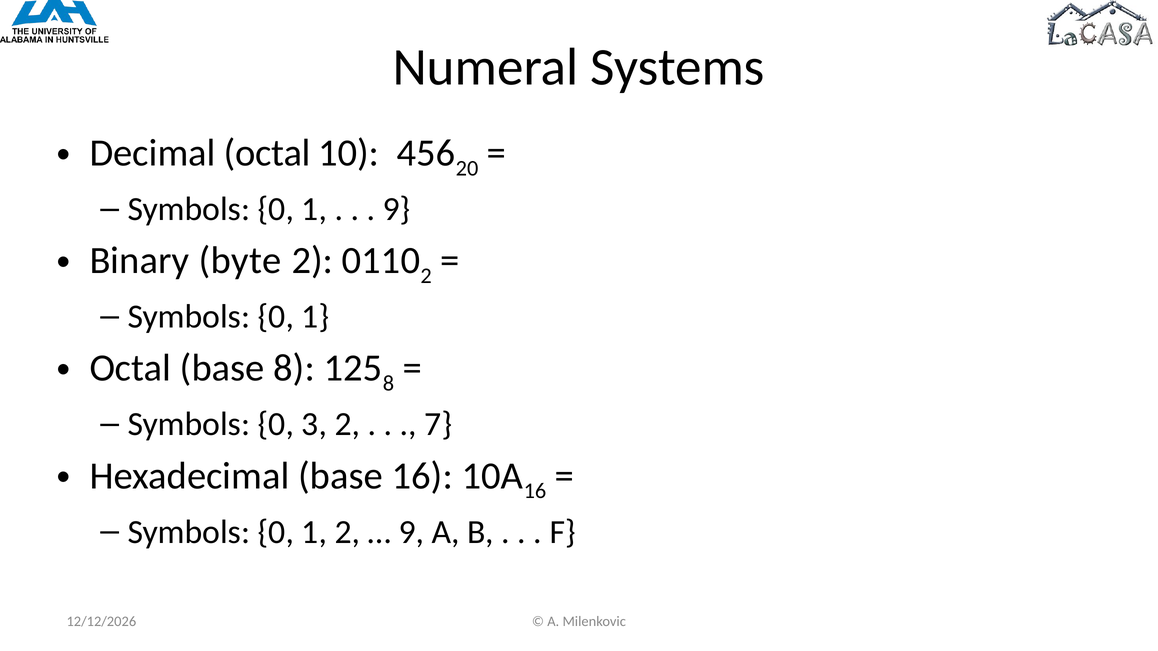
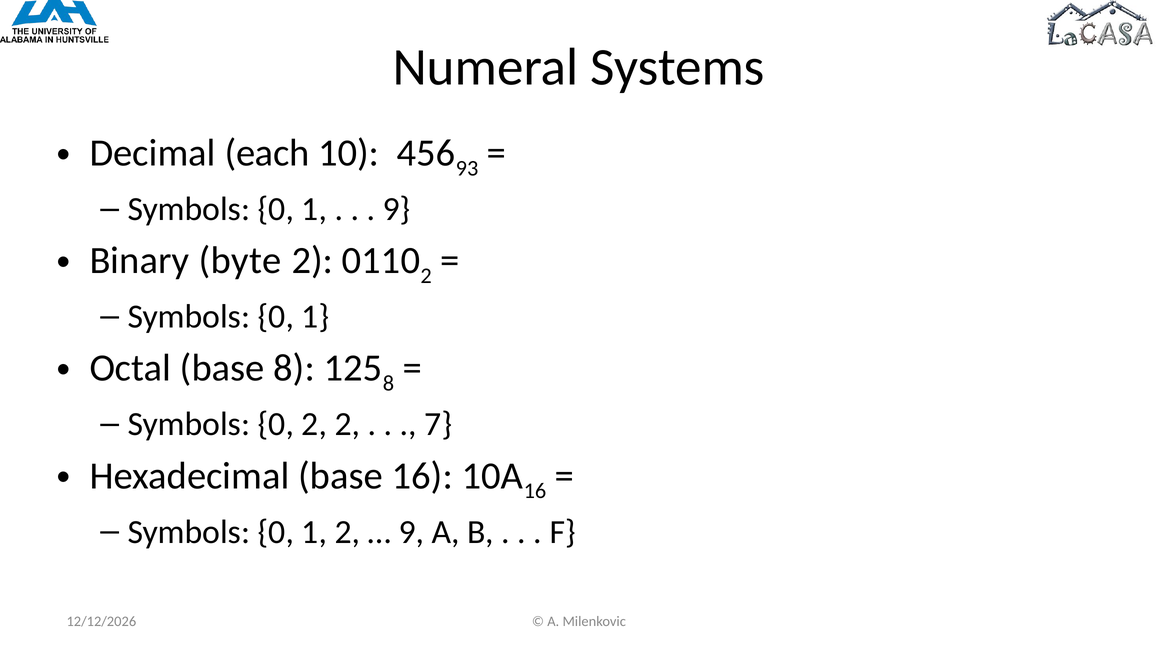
Decimal octal: octal -> each (267, 153)
20: 20 -> 93 (467, 168)
0 3: 3 -> 2 (314, 425)
